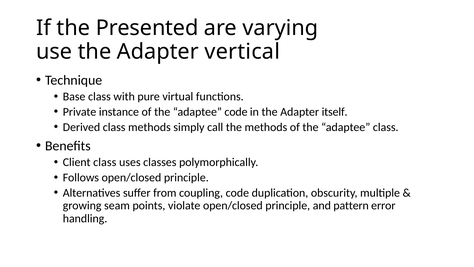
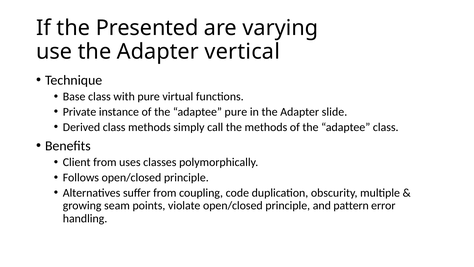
adaptee code: code -> pure (236, 112)
itself: itself -> slide (335, 112)
Client class: class -> from (105, 162)
